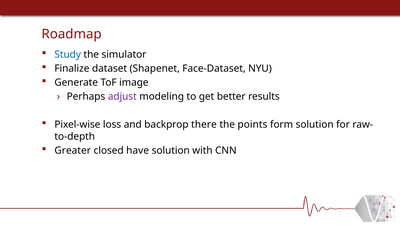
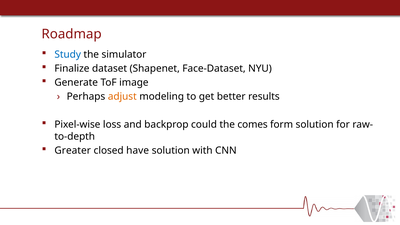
adjust colour: purple -> orange (122, 97)
there: there -> could (204, 125)
points: points -> comes (253, 125)
